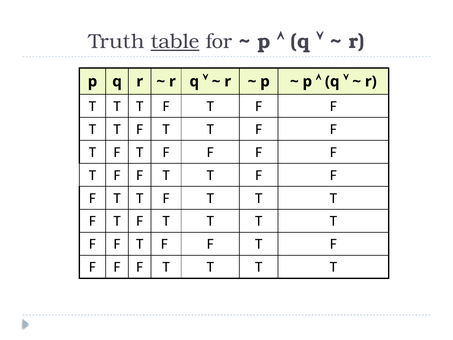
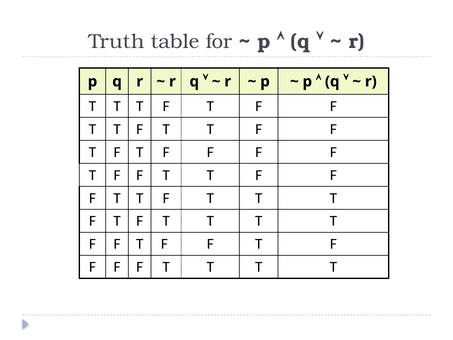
table underline: present -> none (175, 42)
